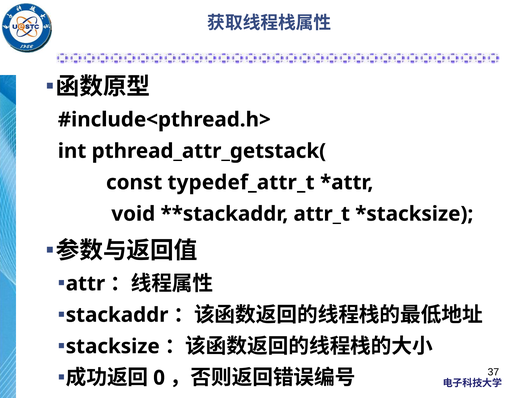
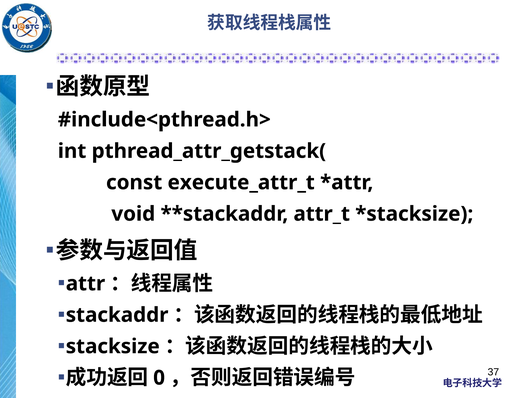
typedef_attr_t: typedef_attr_t -> execute_attr_t (241, 183)
